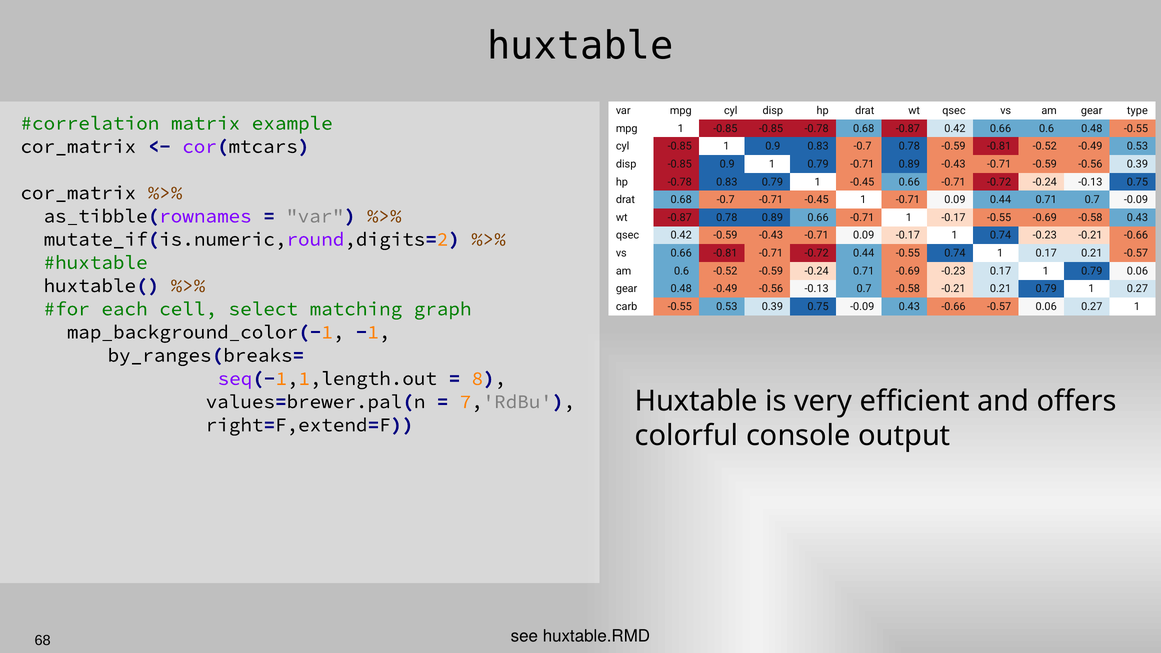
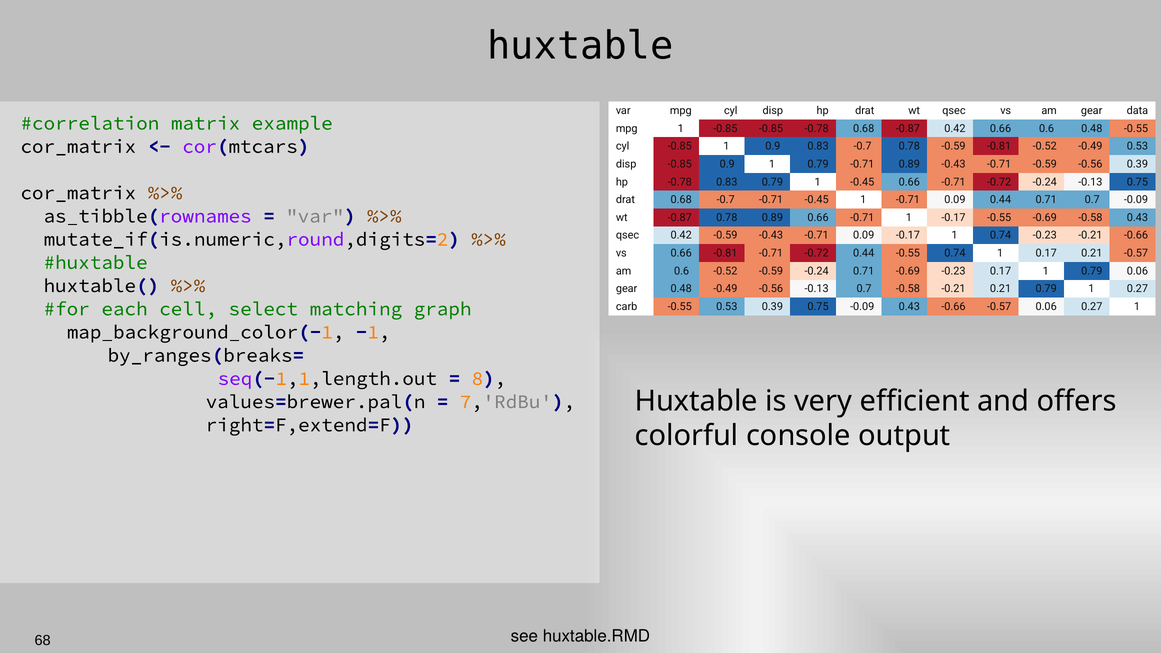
type: type -> data (1137, 111)
